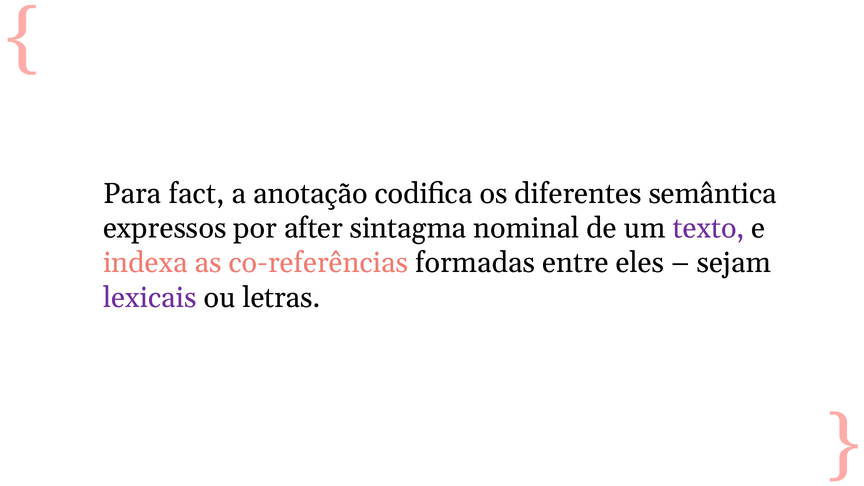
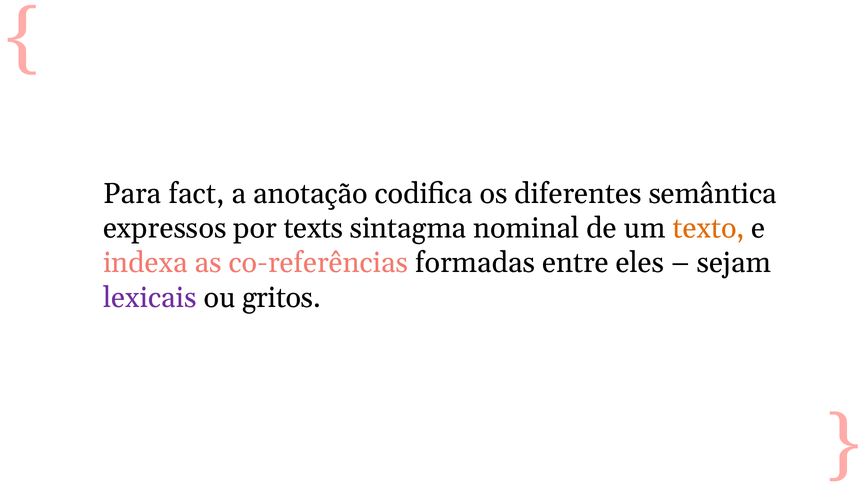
after: after -> texts (314, 228)
texto colour: purple -> orange (709, 228)
letras: letras -> gritos (281, 298)
